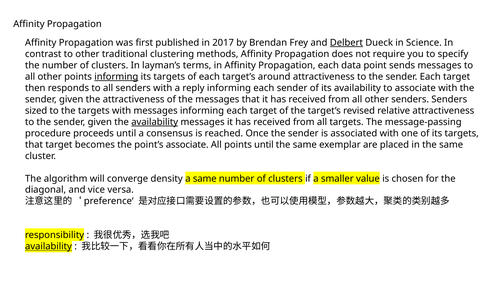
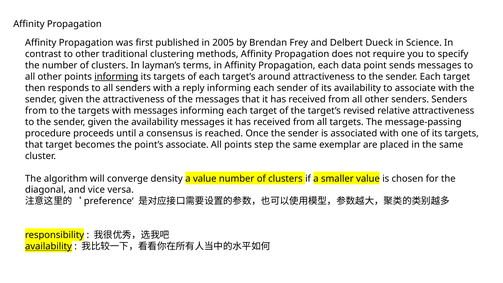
2017: 2017 -> 2005 (223, 43)
Delbert underline: present -> none (346, 43)
sized: sized -> from (36, 111)
availability underline: present -> none (155, 122)
points until: until -> step (264, 145)
a same: same -> value (205, 179)
